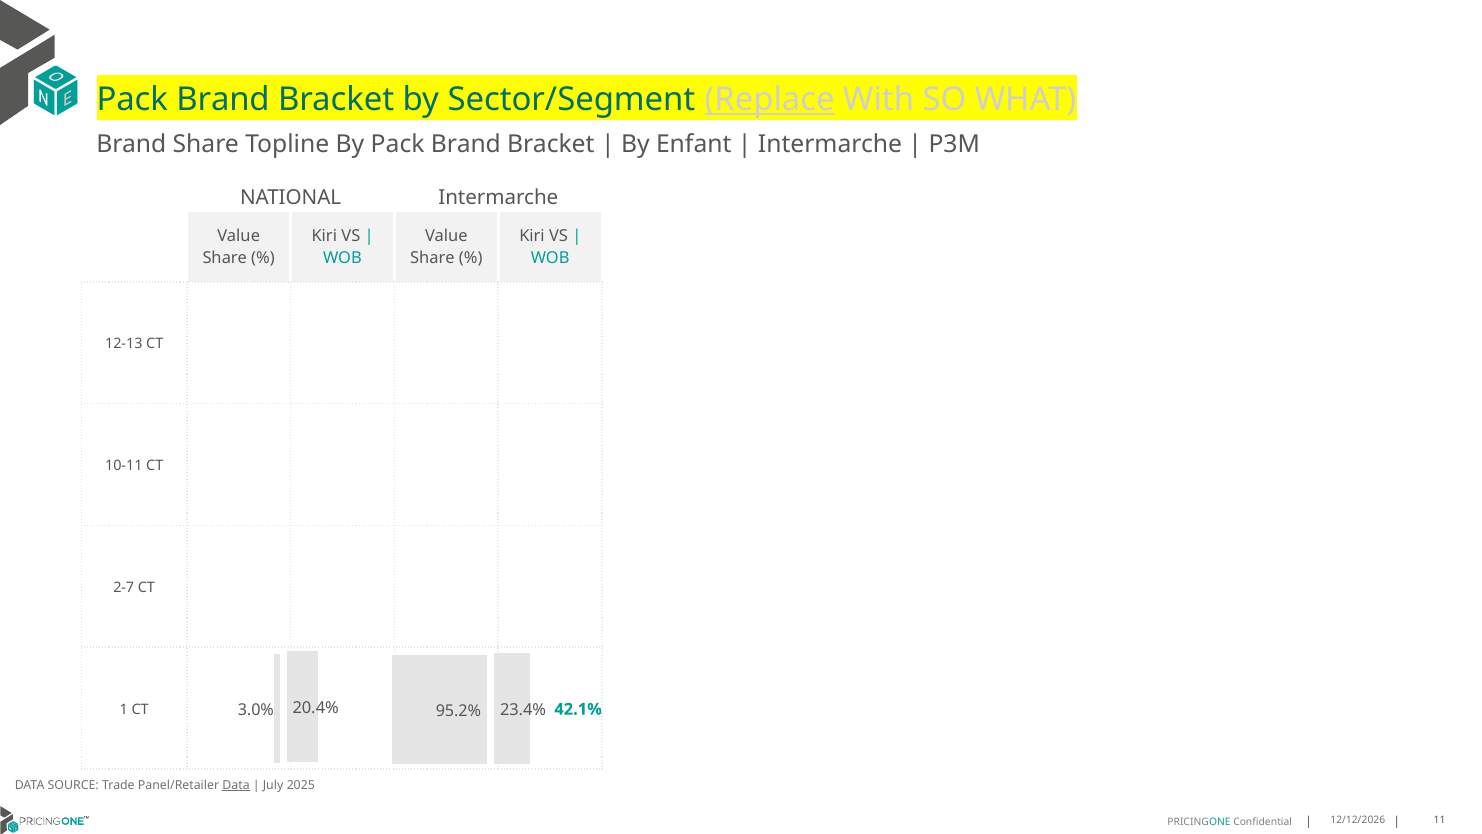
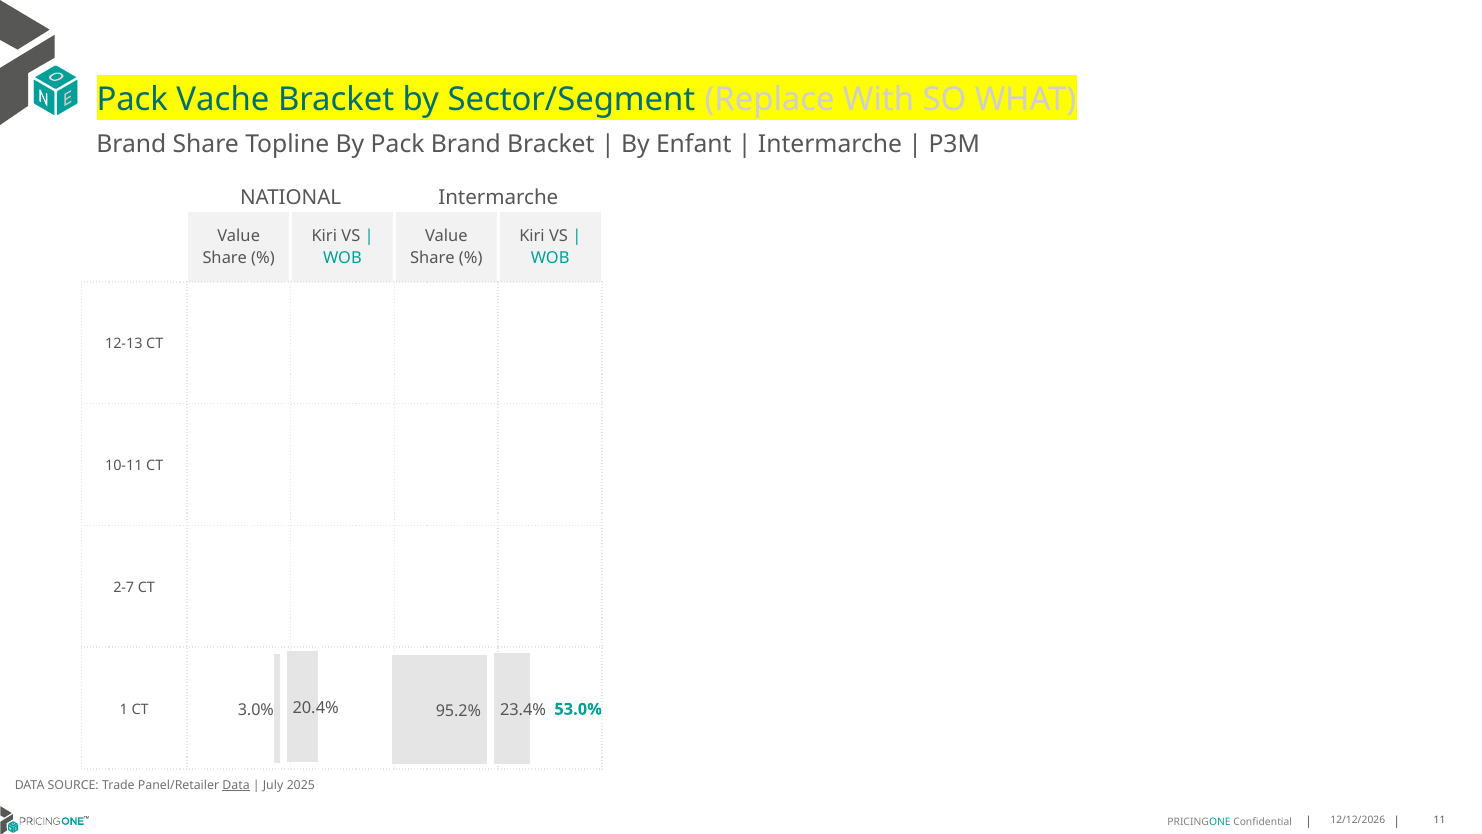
Brand: Brand -> Vache (223, 100)
Replace underline: present -> none (770, 100)
42.1%: 42.1% -> 53.0% (578, 709)
